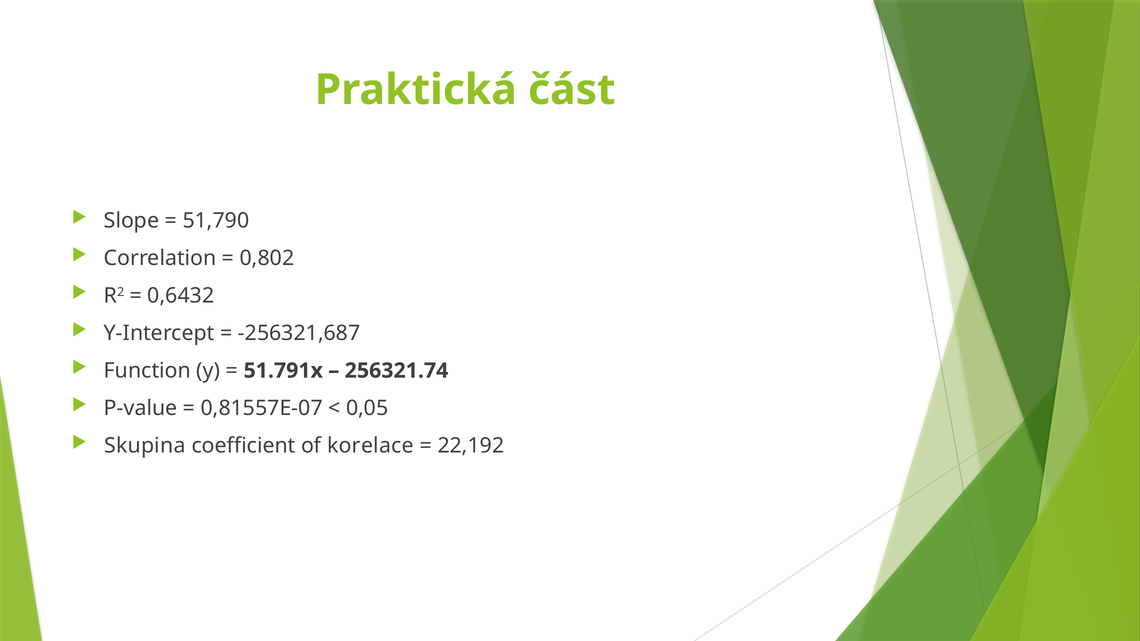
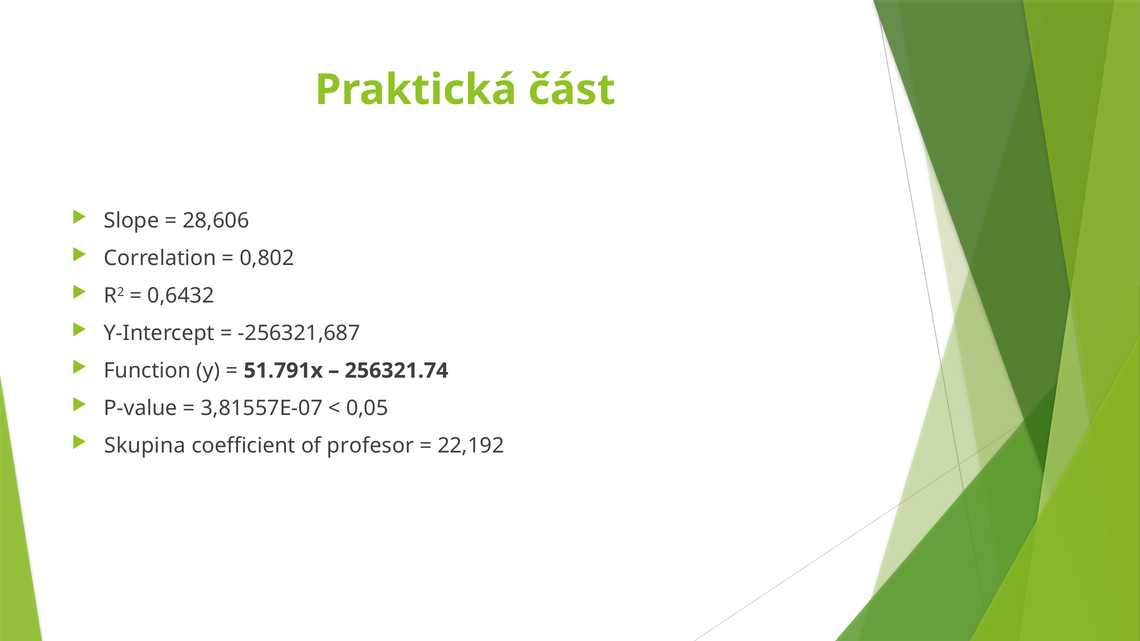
51,790: 51,790 -> 28,606 (216, 221)
0,81557E-07: 0,81557E-07 -> 3,81557E-07 (262, 408)
korelace: korelace -> profesor (371, 446)
